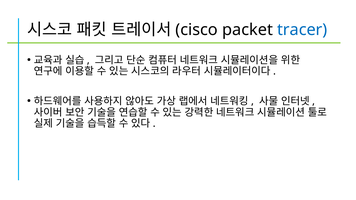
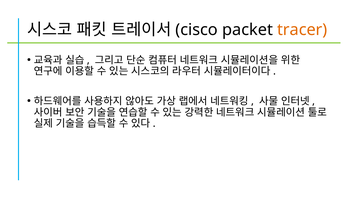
tracer colour: blue -> orange (302, 30)
